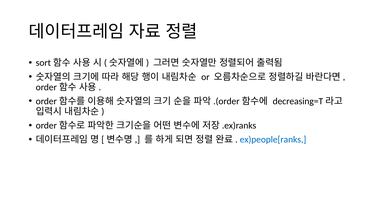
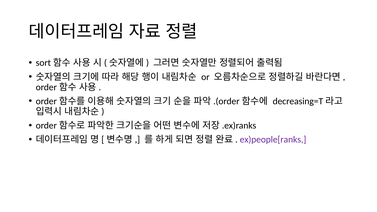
ex)people[ranks colour: blue -> purple (273, 140)
